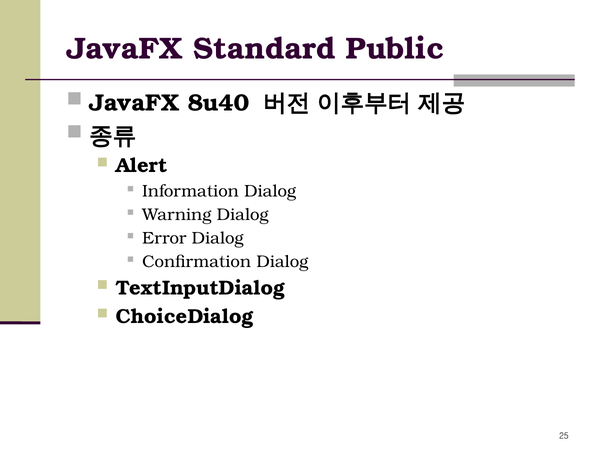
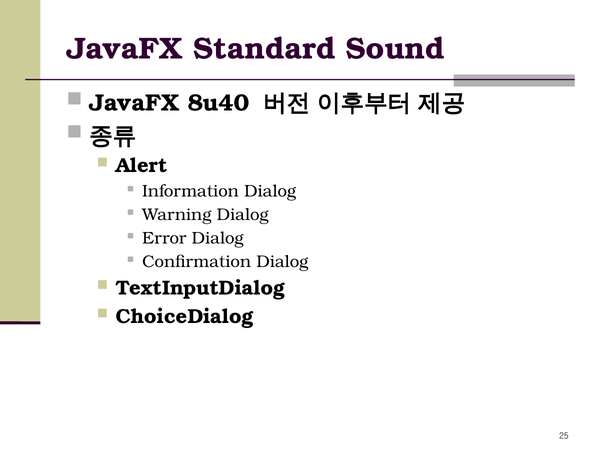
Public: Public -> Sound (395, 49)
